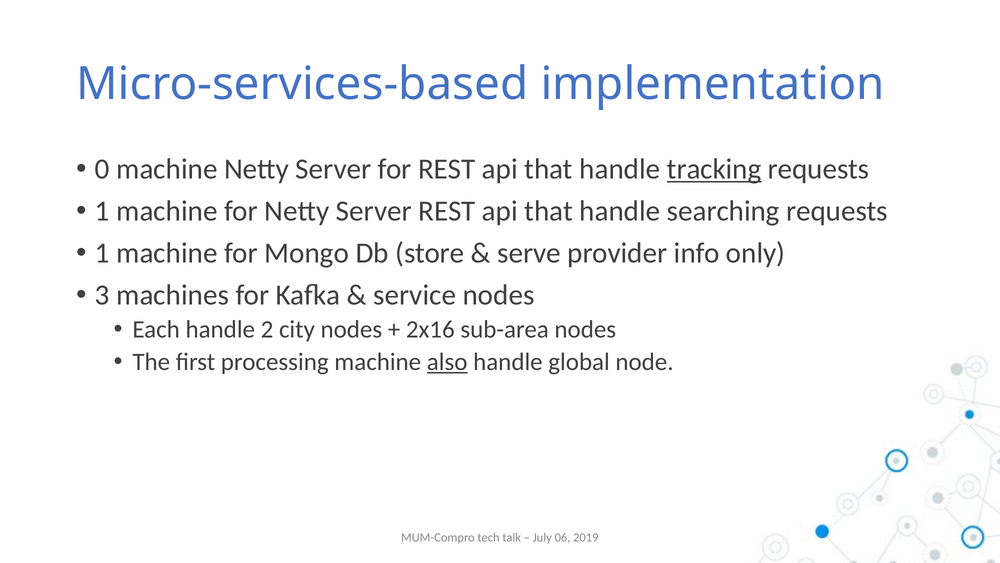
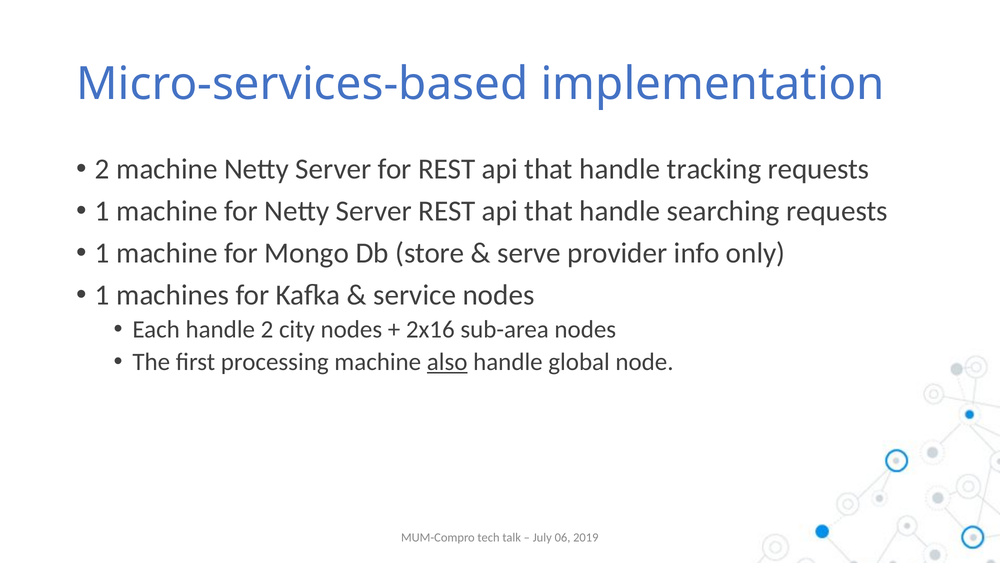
0: 0 -> 2 (102, 169)
tracking underline: present -> none (714, 169)
3: 3 -> 1 (102, 295)
